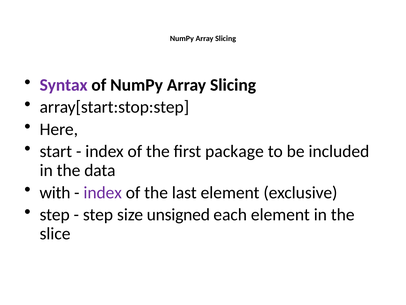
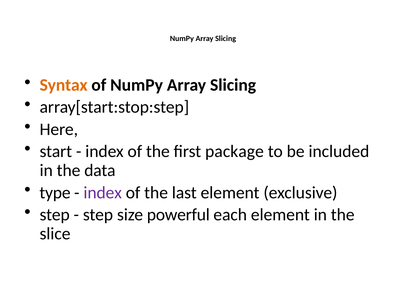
Syntax colour: purple -> orange (64, 85)
with: with -> type (55, 192)
unsigned: unsigned -> powerful (178, 214)
